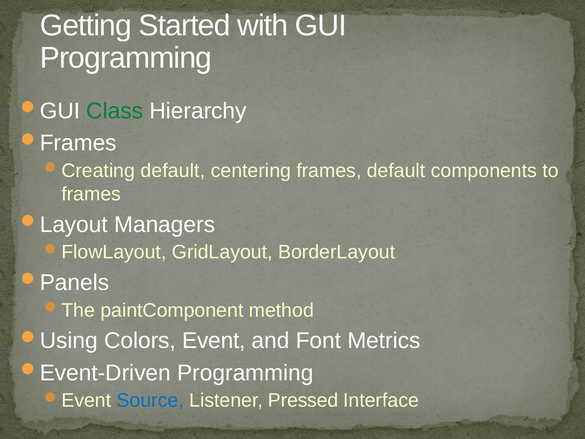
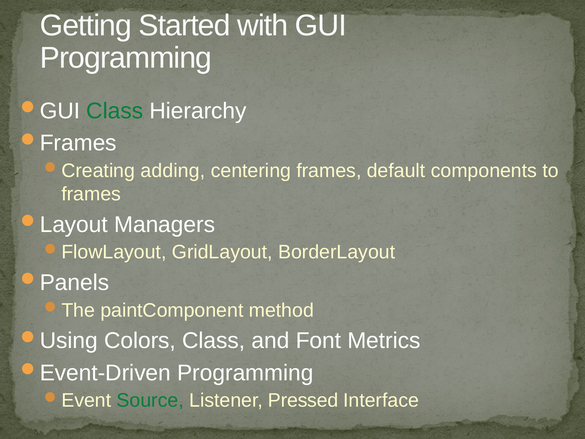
default: default -> adding (173, 171)
Colors Event: Event -> Class (214, 341)
Source colour: blue -> green (150, 400)
